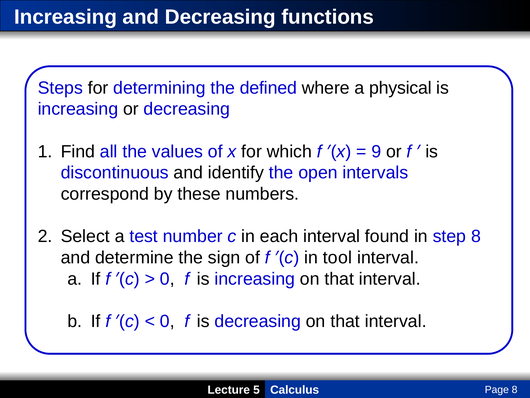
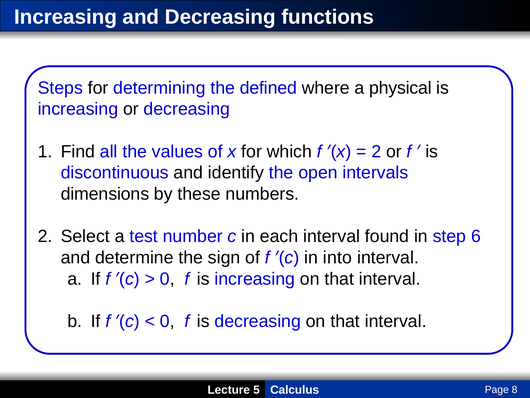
9: 9 -> 2 (376, 151)
correspond: correspond -> dimensions (105, 194)
step 8: 8 -> 6 (476, 236)
tool: tool -> into (337, 257)
